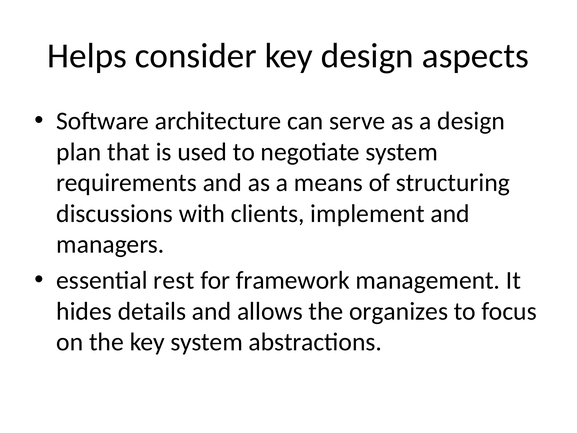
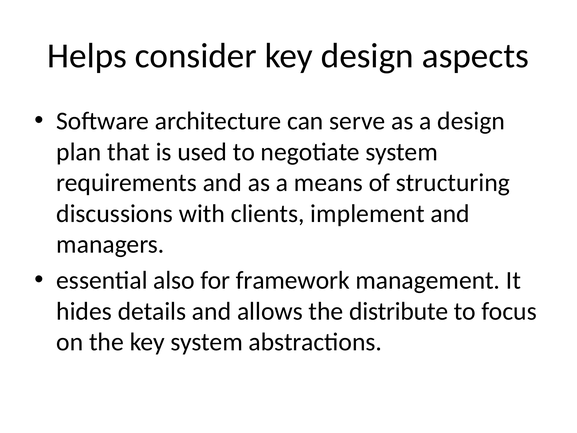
rest: rest -> also (174, 280)
organizes: organizes -> distribute (399, 311)
